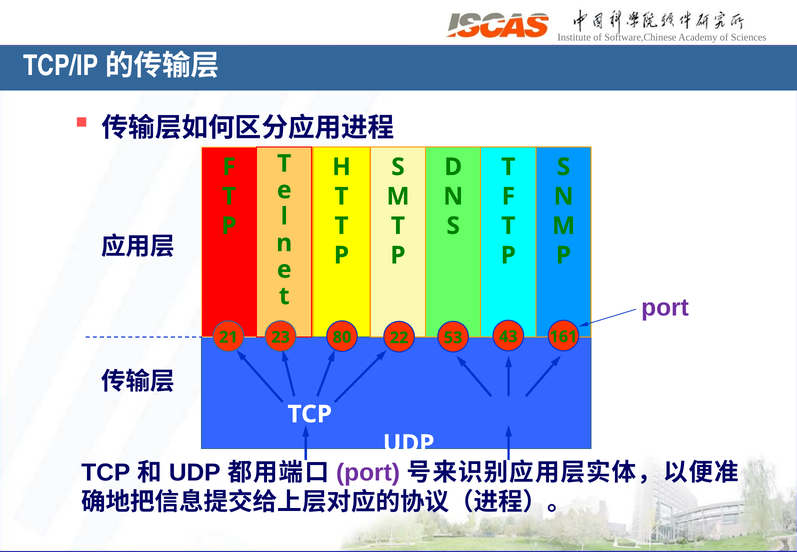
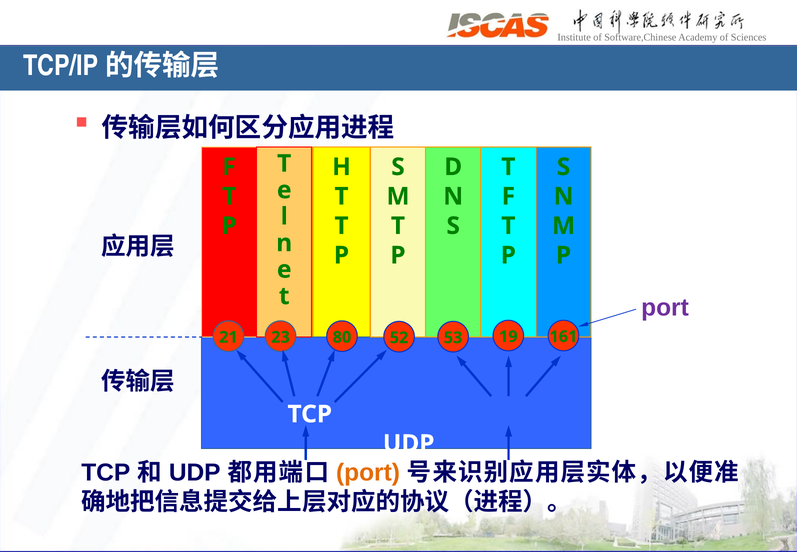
22: 22 -> 52 (399, 338)
43: 43 -> 19 (508, 336)
port colour: purple -> orange (368, 473)
